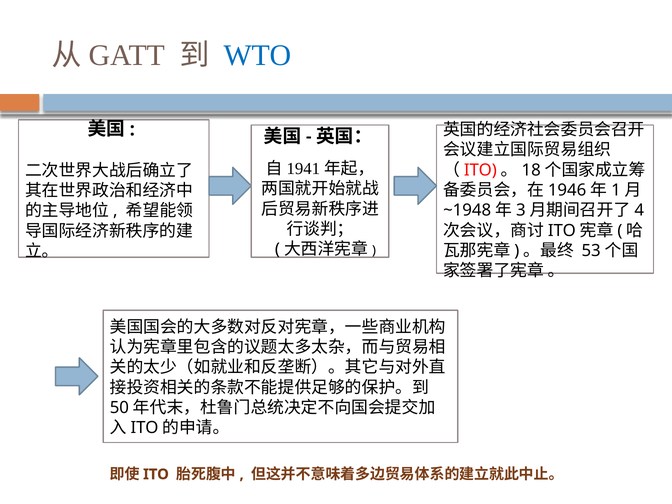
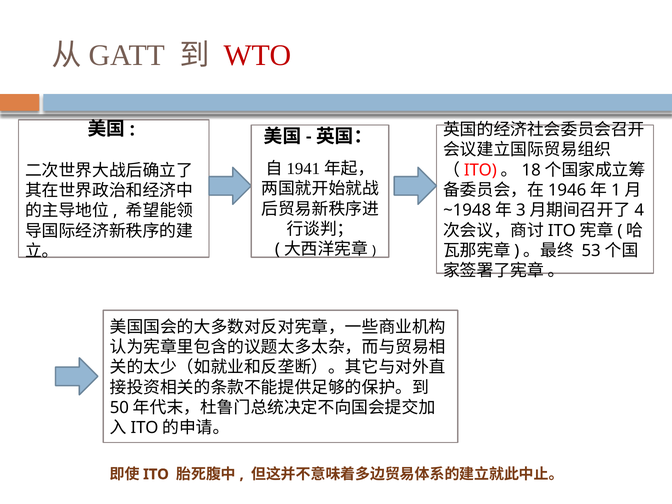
WTO colour: blue -> red (257, 55)
